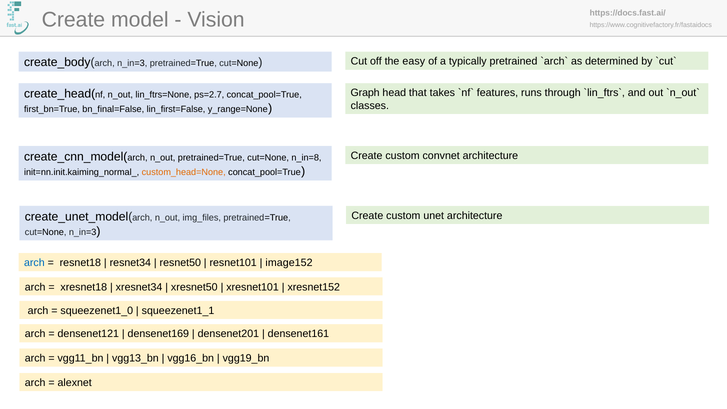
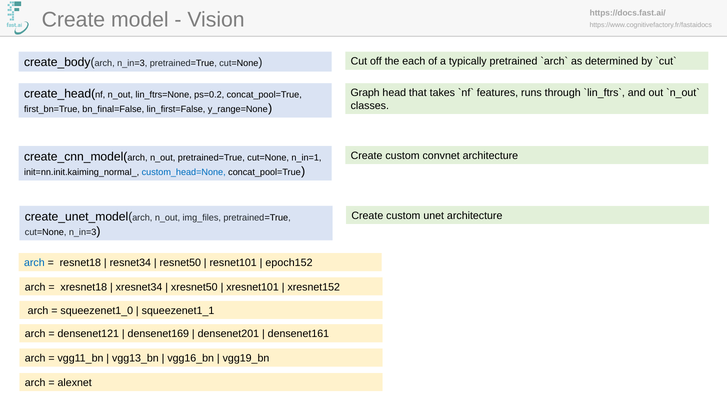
easy: easy -> each (414, 61)
ps=2.7: ps=2.7 -> ps=0.2 (209, 95)
n_in=8: n_in=8 -> n_in=1 (306, 158)
custom_head=None colour: orange -> blue (184, 172)
image152: image152 -> epoch152 (289, 263)
